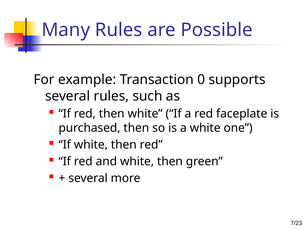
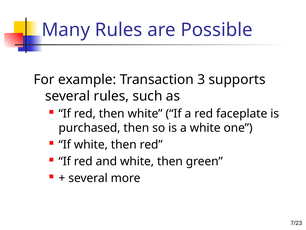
0: 0 -> 3 (201, 79)
